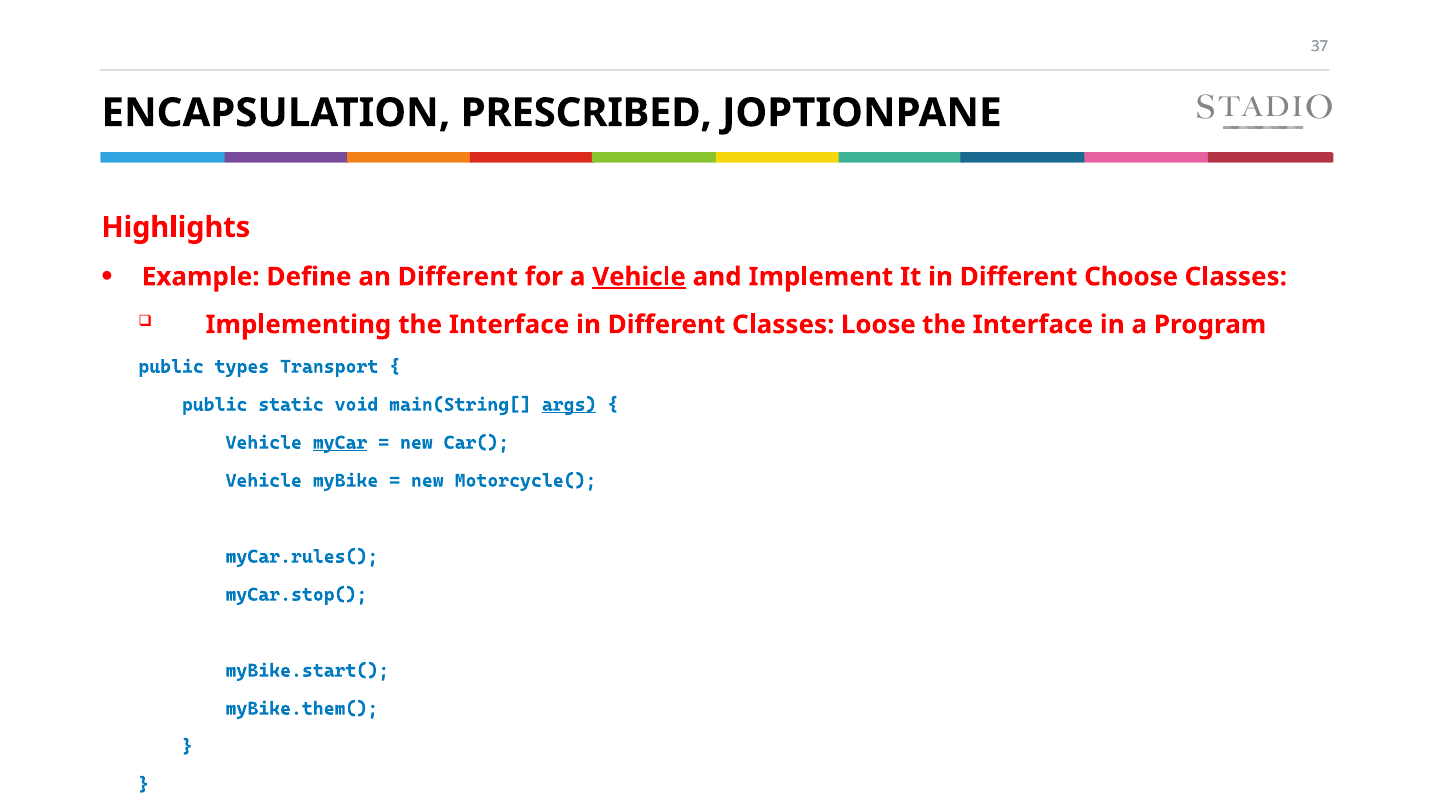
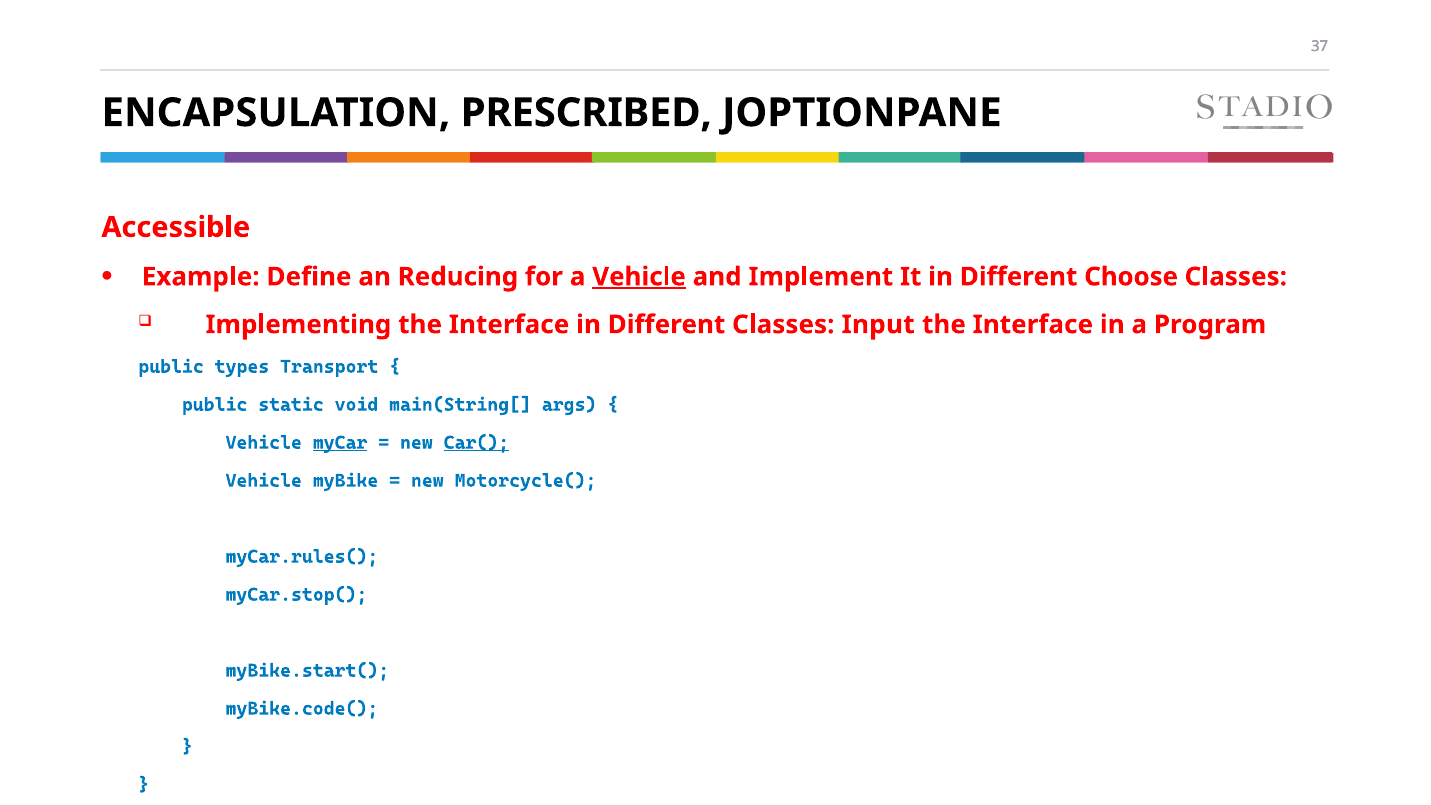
Highlights: Highlights -> Accessible (176, 227)
an Different: Different -> Reducing (458, 277)
Loose: Loose -> Input (878, 325)
args underline: present -> none (569, 405)
Car( underline: none -> present (476, 443)
myBike.them(: myBike.them( -> myBike.code( (302, 708)
